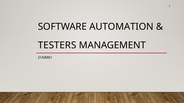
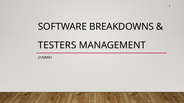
AUTOMATION: AUTOMATION -> BREAKDOWNS (122, 27)
